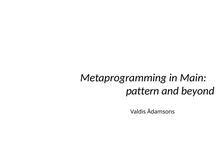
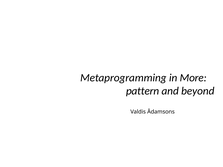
Main: Main -> More (193, 78)
